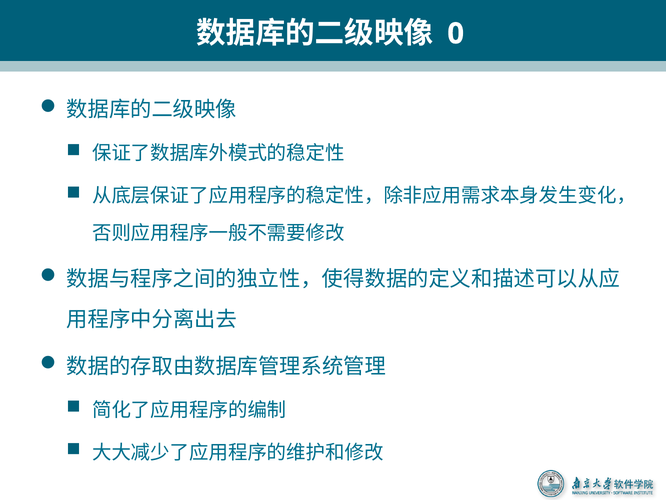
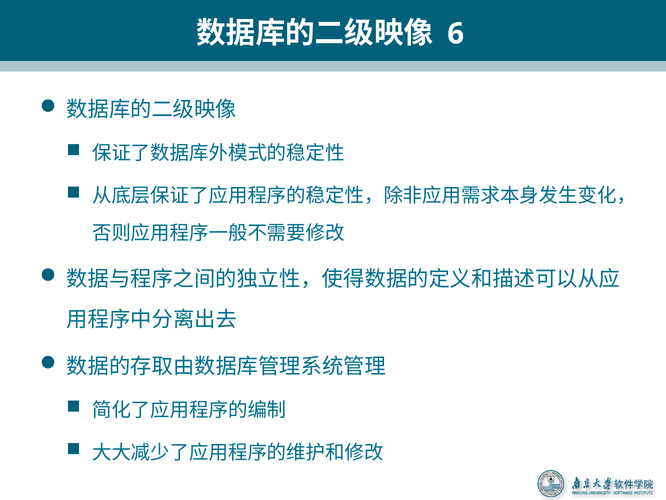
0: 0 -> 6 (456, 34)
